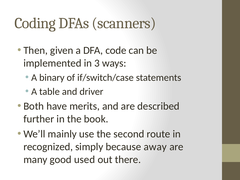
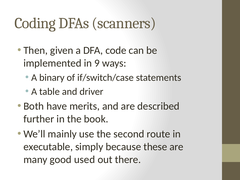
3: 3 -> 9 (97, 63)
recognized: recognized -> executable (48, 147)
away: away -> these (155, 147)
